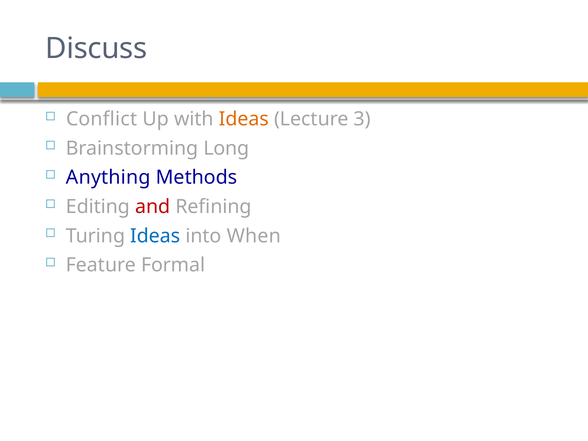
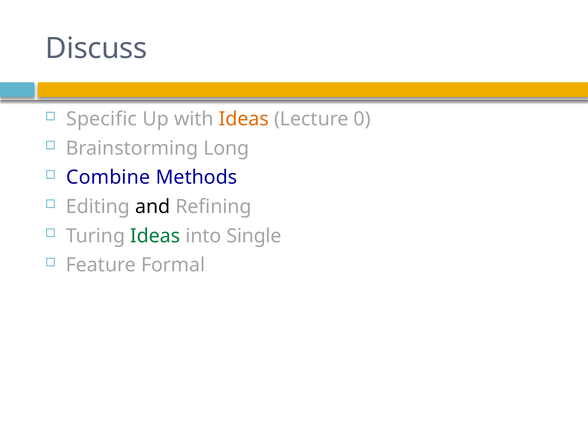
Conflict: Conflict -> Specific (102, 119)
3: 3 -> 0 (362, 119)
Anything: Anything -> Combine (108, 177)
and colour: red -> black (153, 207)
Ideas colour: blue -> green (155, 236)
When: When -> Single (254, 236)
